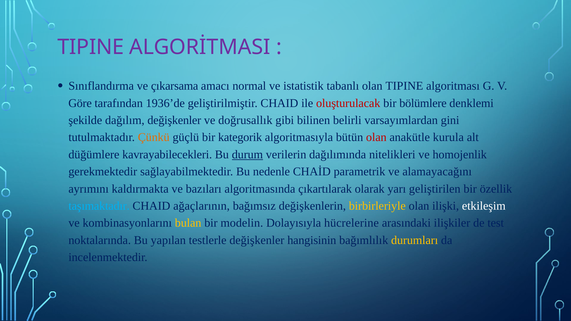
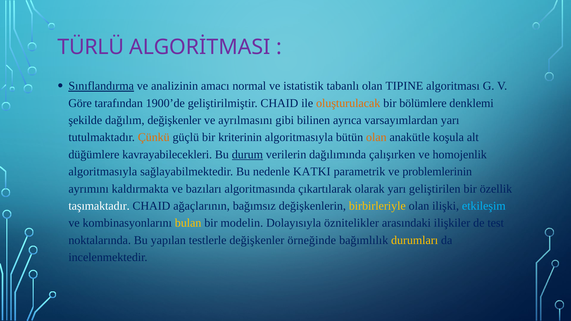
TIPINE: TIPINE -> TÜRLÜ (91, 47)
Sınıflandırma underline: none -> present (101, 86)
çıkarsama: çıkarsama -> analizinin (175, 86)
1936’de: 1936’de -> 1900’de (165, 103)
oluşturulacak colour: red -> orange (348, 103)
doğrusallık: doğrusallık -> ayrılmasını (245, 120)
belirli: belirli -> ayrıca (347, 120)
varsayımlardan gini: gini -> yarı (450, 120)
kategorik: kategorik -> kriterinin (240, 137)
olan colour: red -> orange (376, 137)
kurula: kurula -> koşula (448, 137)
nitelikleri: nitelikleri -> çalışırken (392, 155)
gerekmektedir: gerekmektedir -> algoritmasıyla (103, 172)
CHAİD: CHAİD -> KATKI (312, 172)
alamayacağını: alamayacağını -> problemlerinin (437, 172)
taşımaktadır colour: light blue -> white (99, 206)
etkileşim colour: white -> light blue (484, 206)
hücrelerine: hücrelerine -> öznitelikler (351, 223)
hangisinin: hangisinin -> örneğinde (312, 240)
